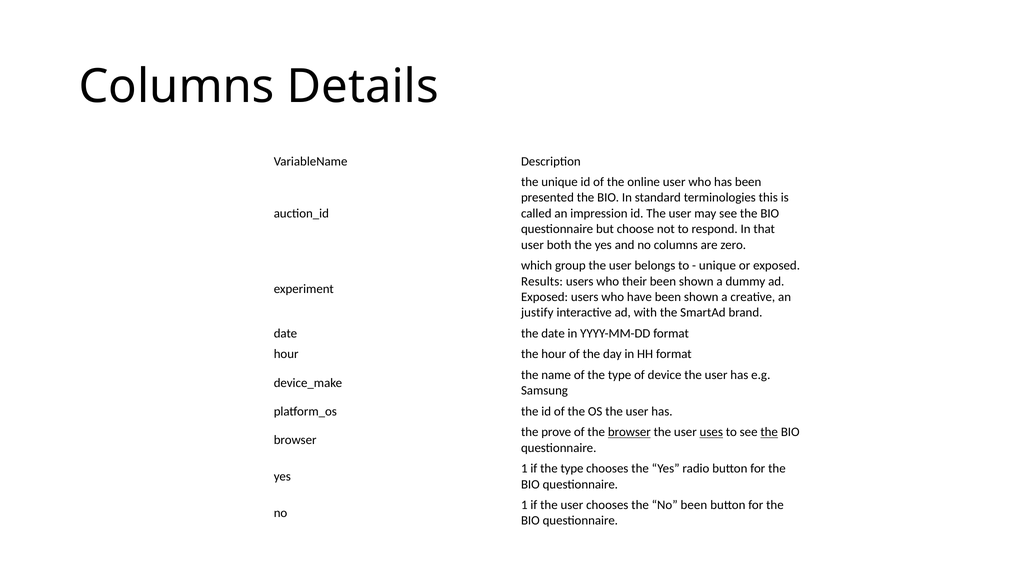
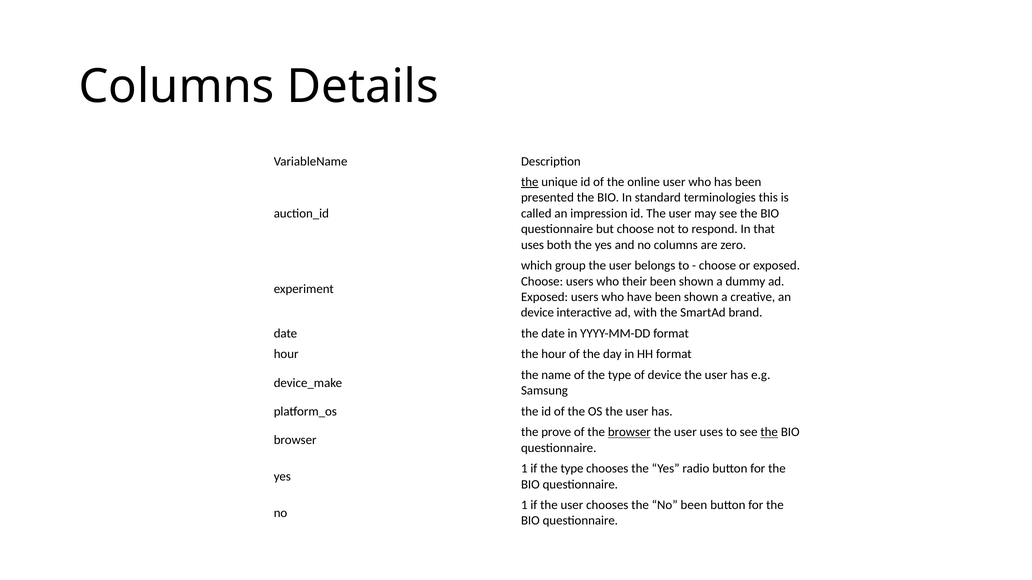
the underline: none -> present (530, 182)
user: user -> uses (533, 245)
unique: unique -> choose (718, 266)
Results: Results -> Choose (542, 282)
justify: justify -> device (537, 313)
uses underline: present -> none (711, 432)
